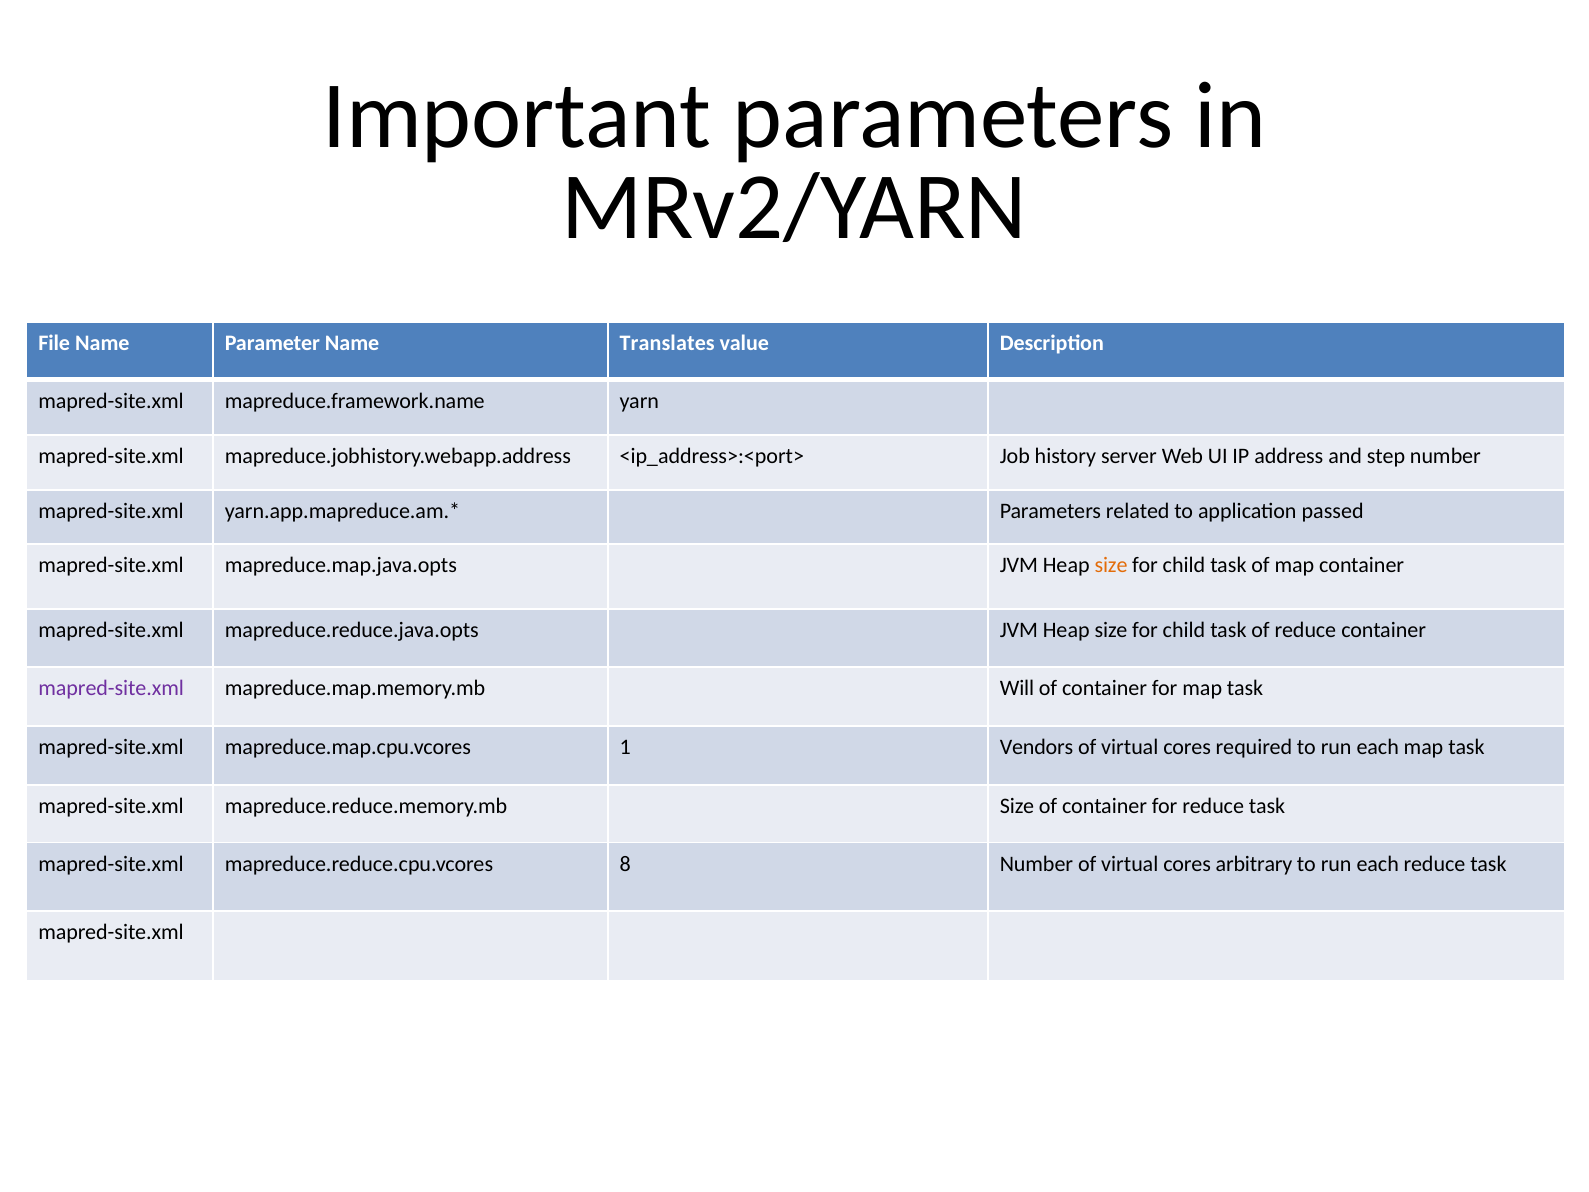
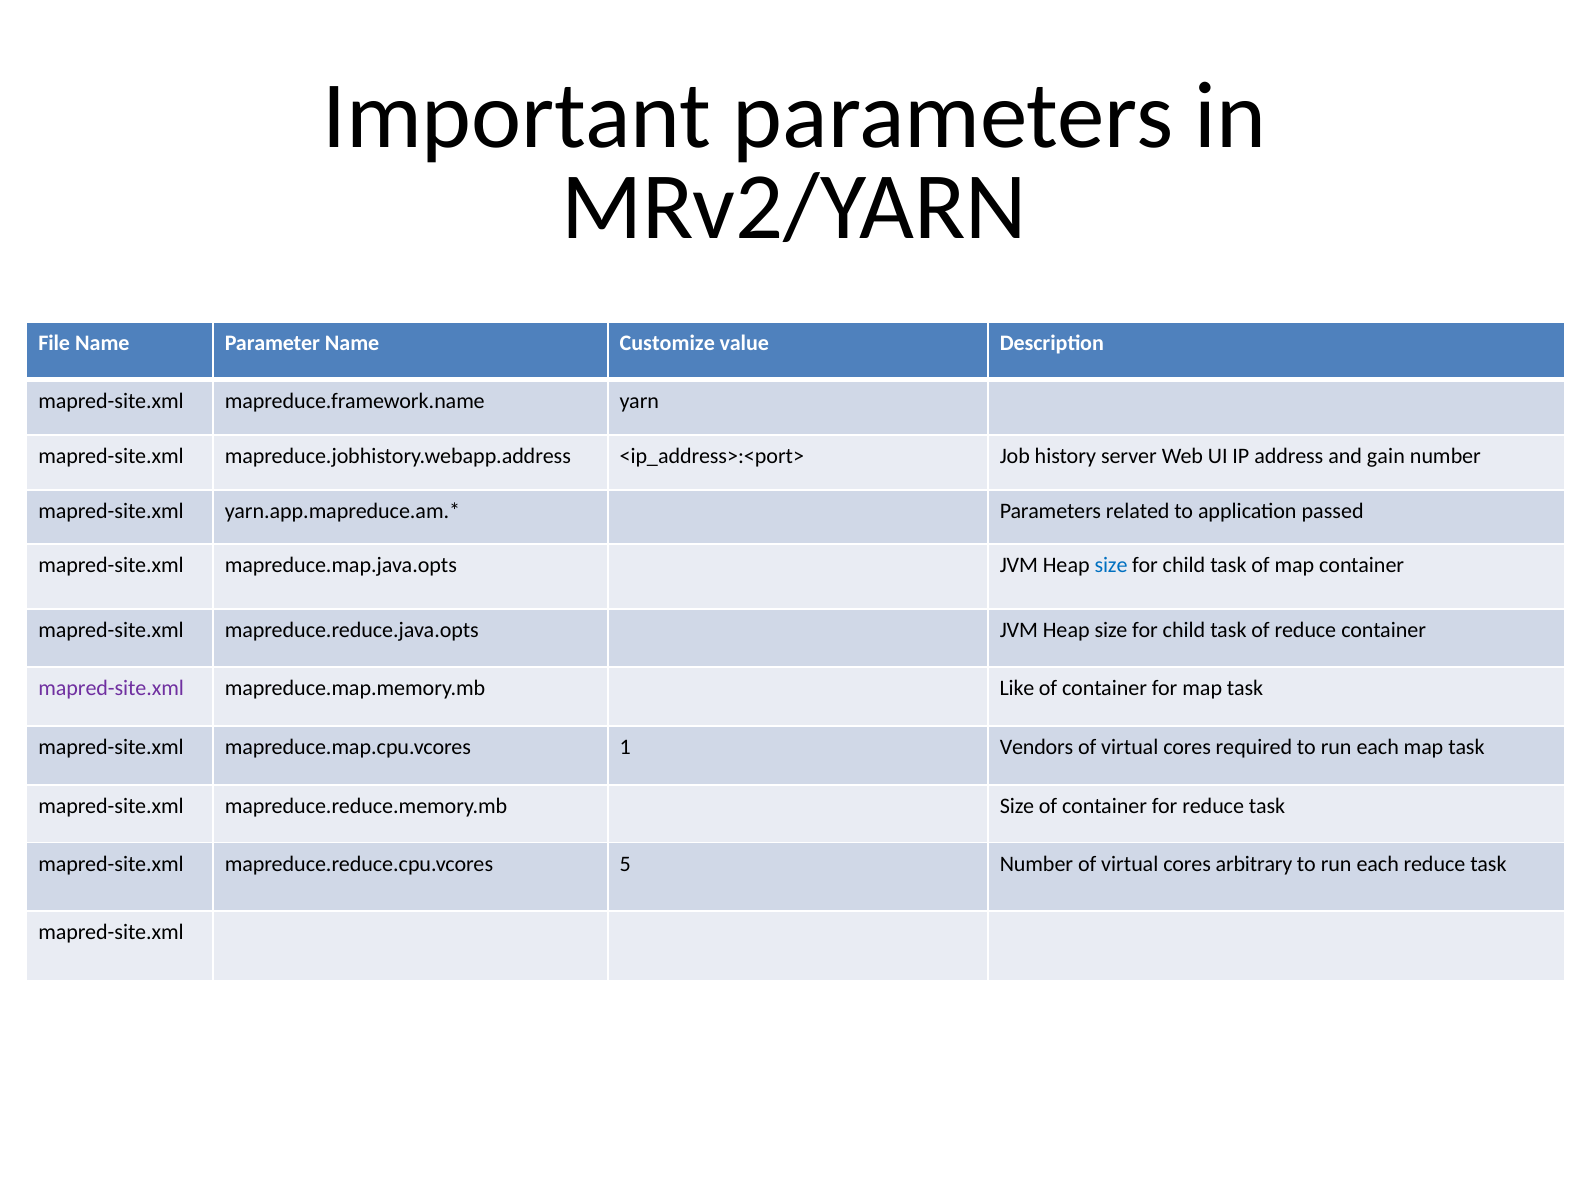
Translates: Translates -> Customize (667, 343)
step: step -> gain (1386, 456)
size colour: orange -> blue (1111, 566)
Will: Will -> Like (1017, 688)
8: 8 -> 5 (625, 864)
